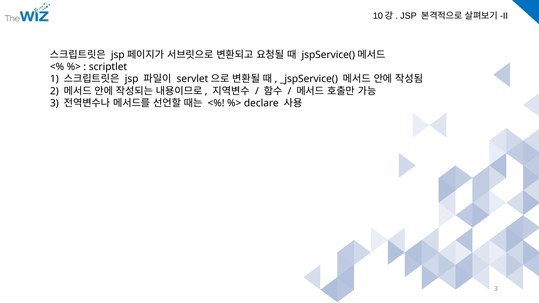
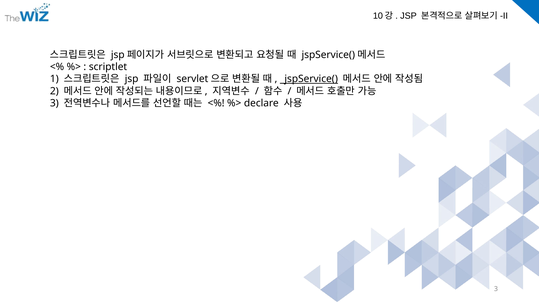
_jspService( underline: none -> present (309, 79)
